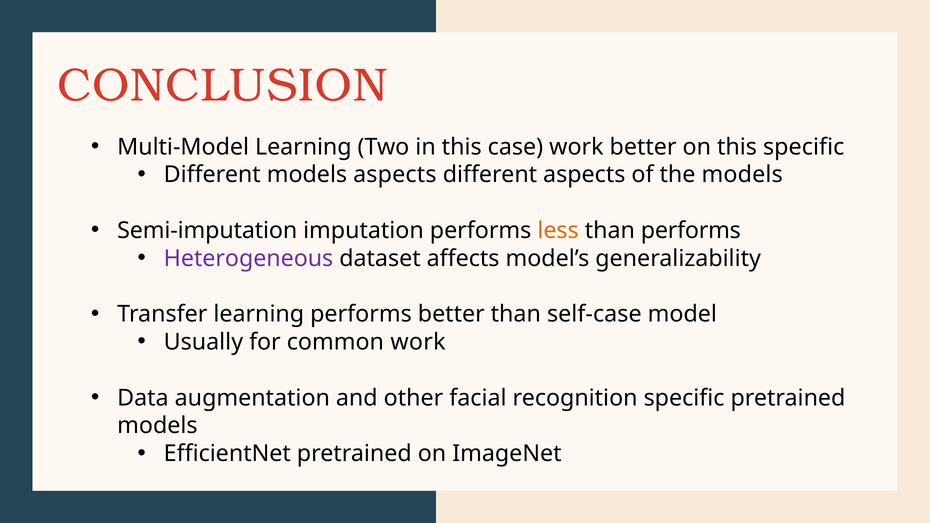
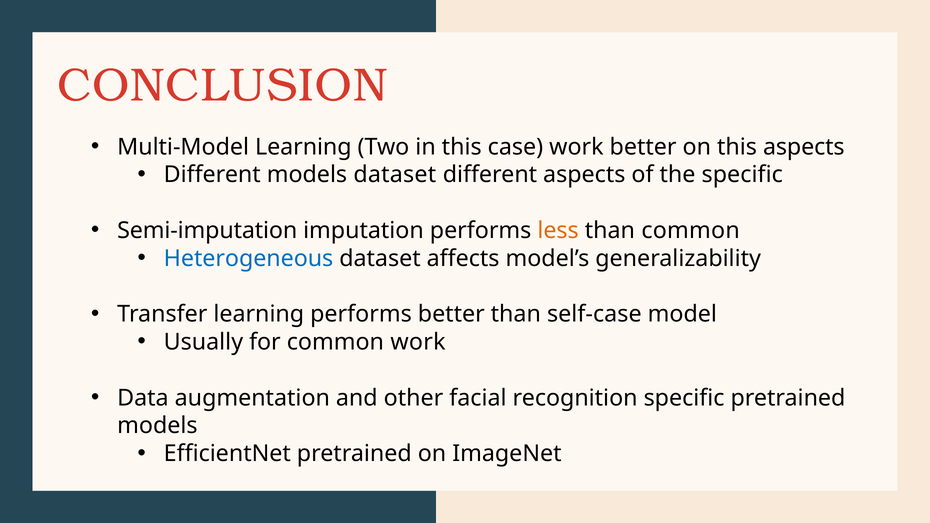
this specific: specific -> aspects (804, 147)
models aspects: aspects -> dataset (395, 175)
the models: models -> specific (742, 175)
than performs: performs -> common (691, 231)
Heterogeneous colour: purple -> blue (248, 259)
